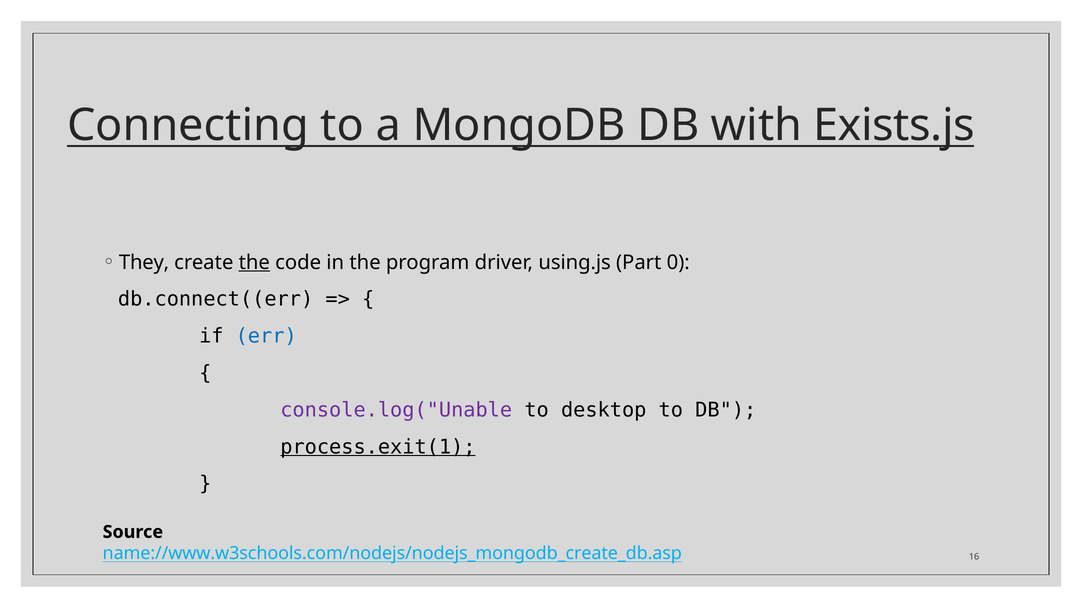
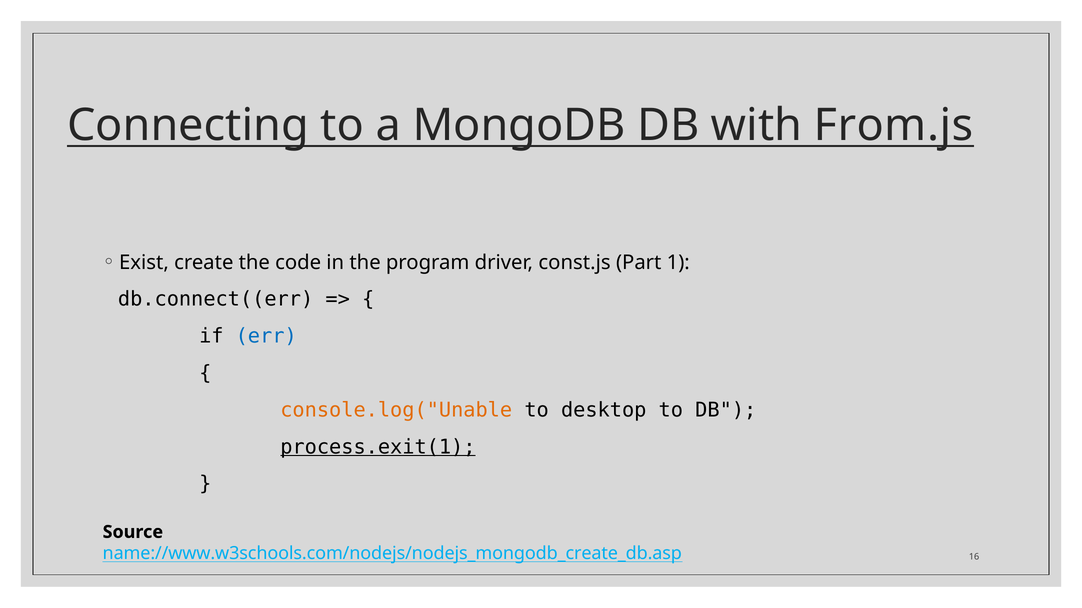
Exists.js: Exists.js -> From.js (894, 126)
They: They -> Exist (144, 263)
the underline: present -> none (254, 263)
using.js: using.js -> const.js (575, 263)
0: 0 -> 1 (678, 263)
console.log("Unable colour: purple -> orange (396, 410)
